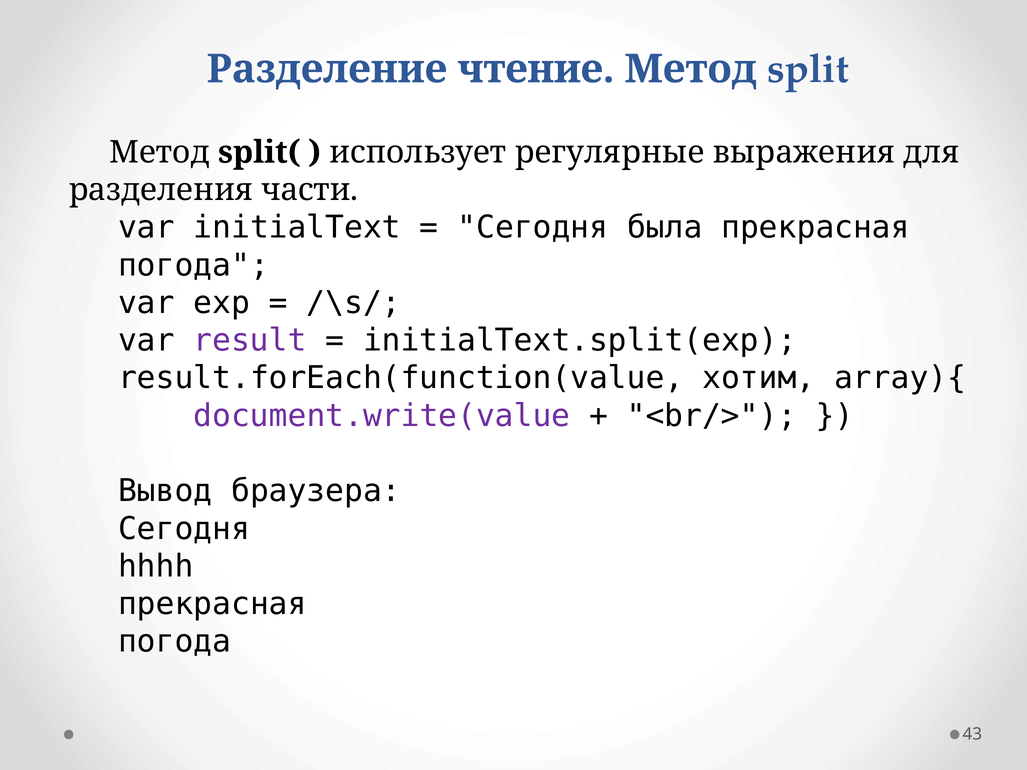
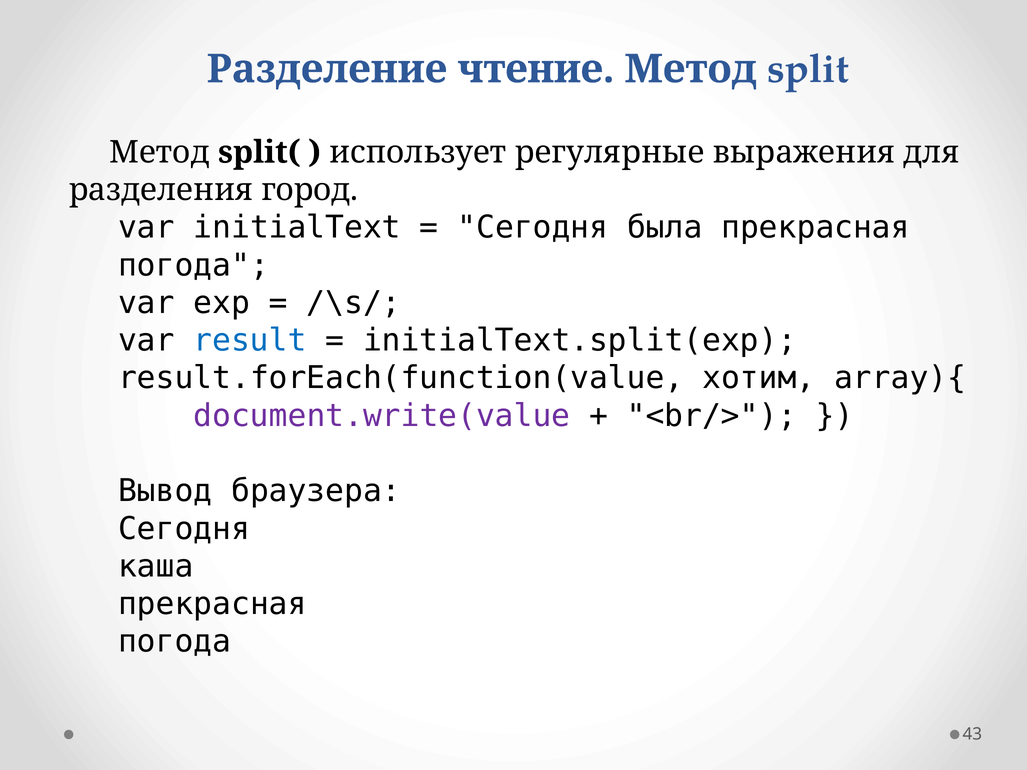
части: части -> город (310, 190)
result colour: purple -> blue (250, 341)
hhhh: hhhh -> каша (156, 566)
